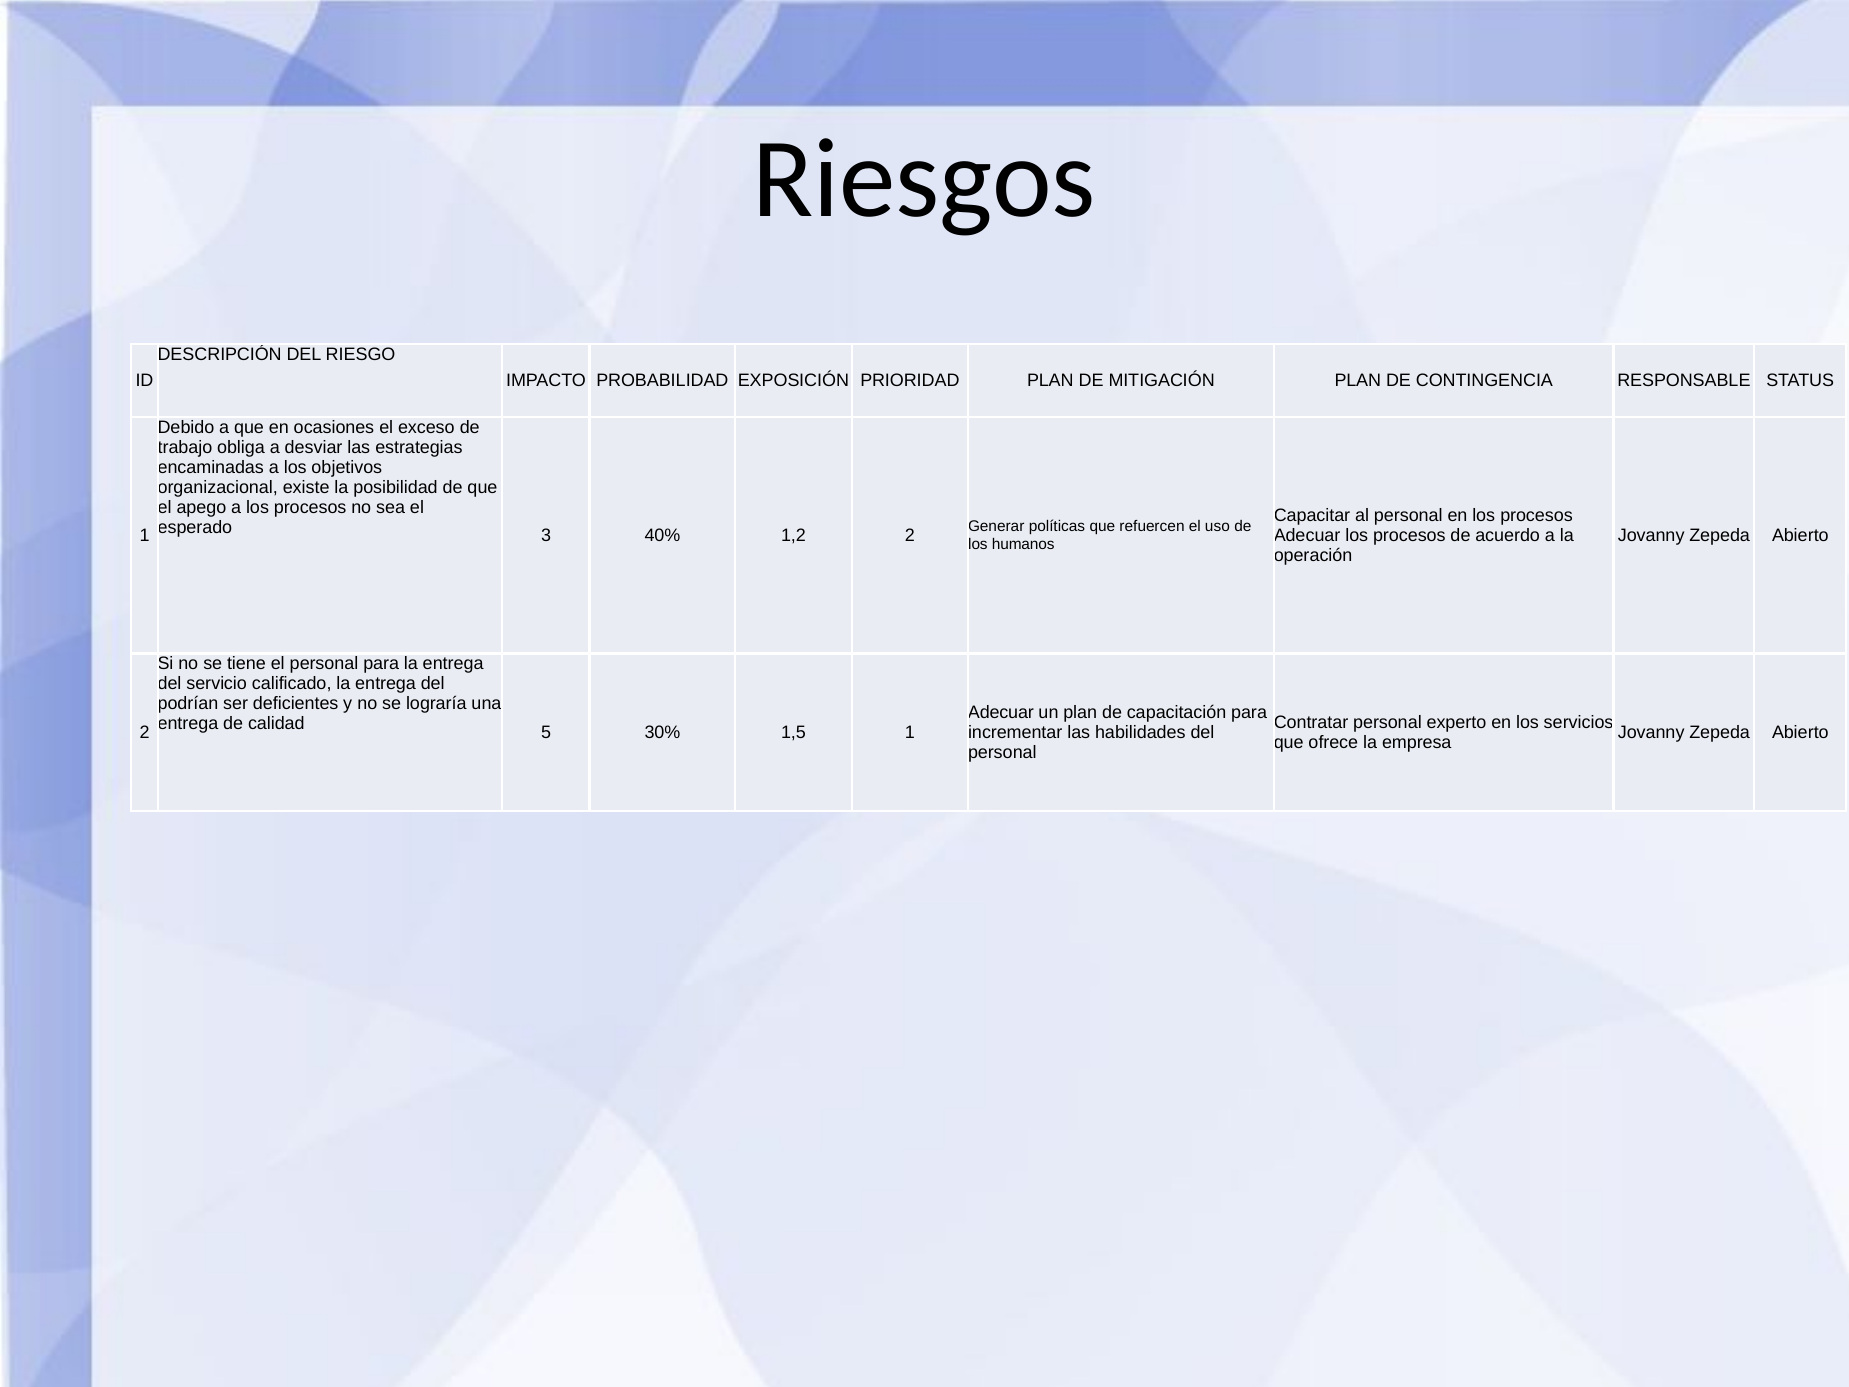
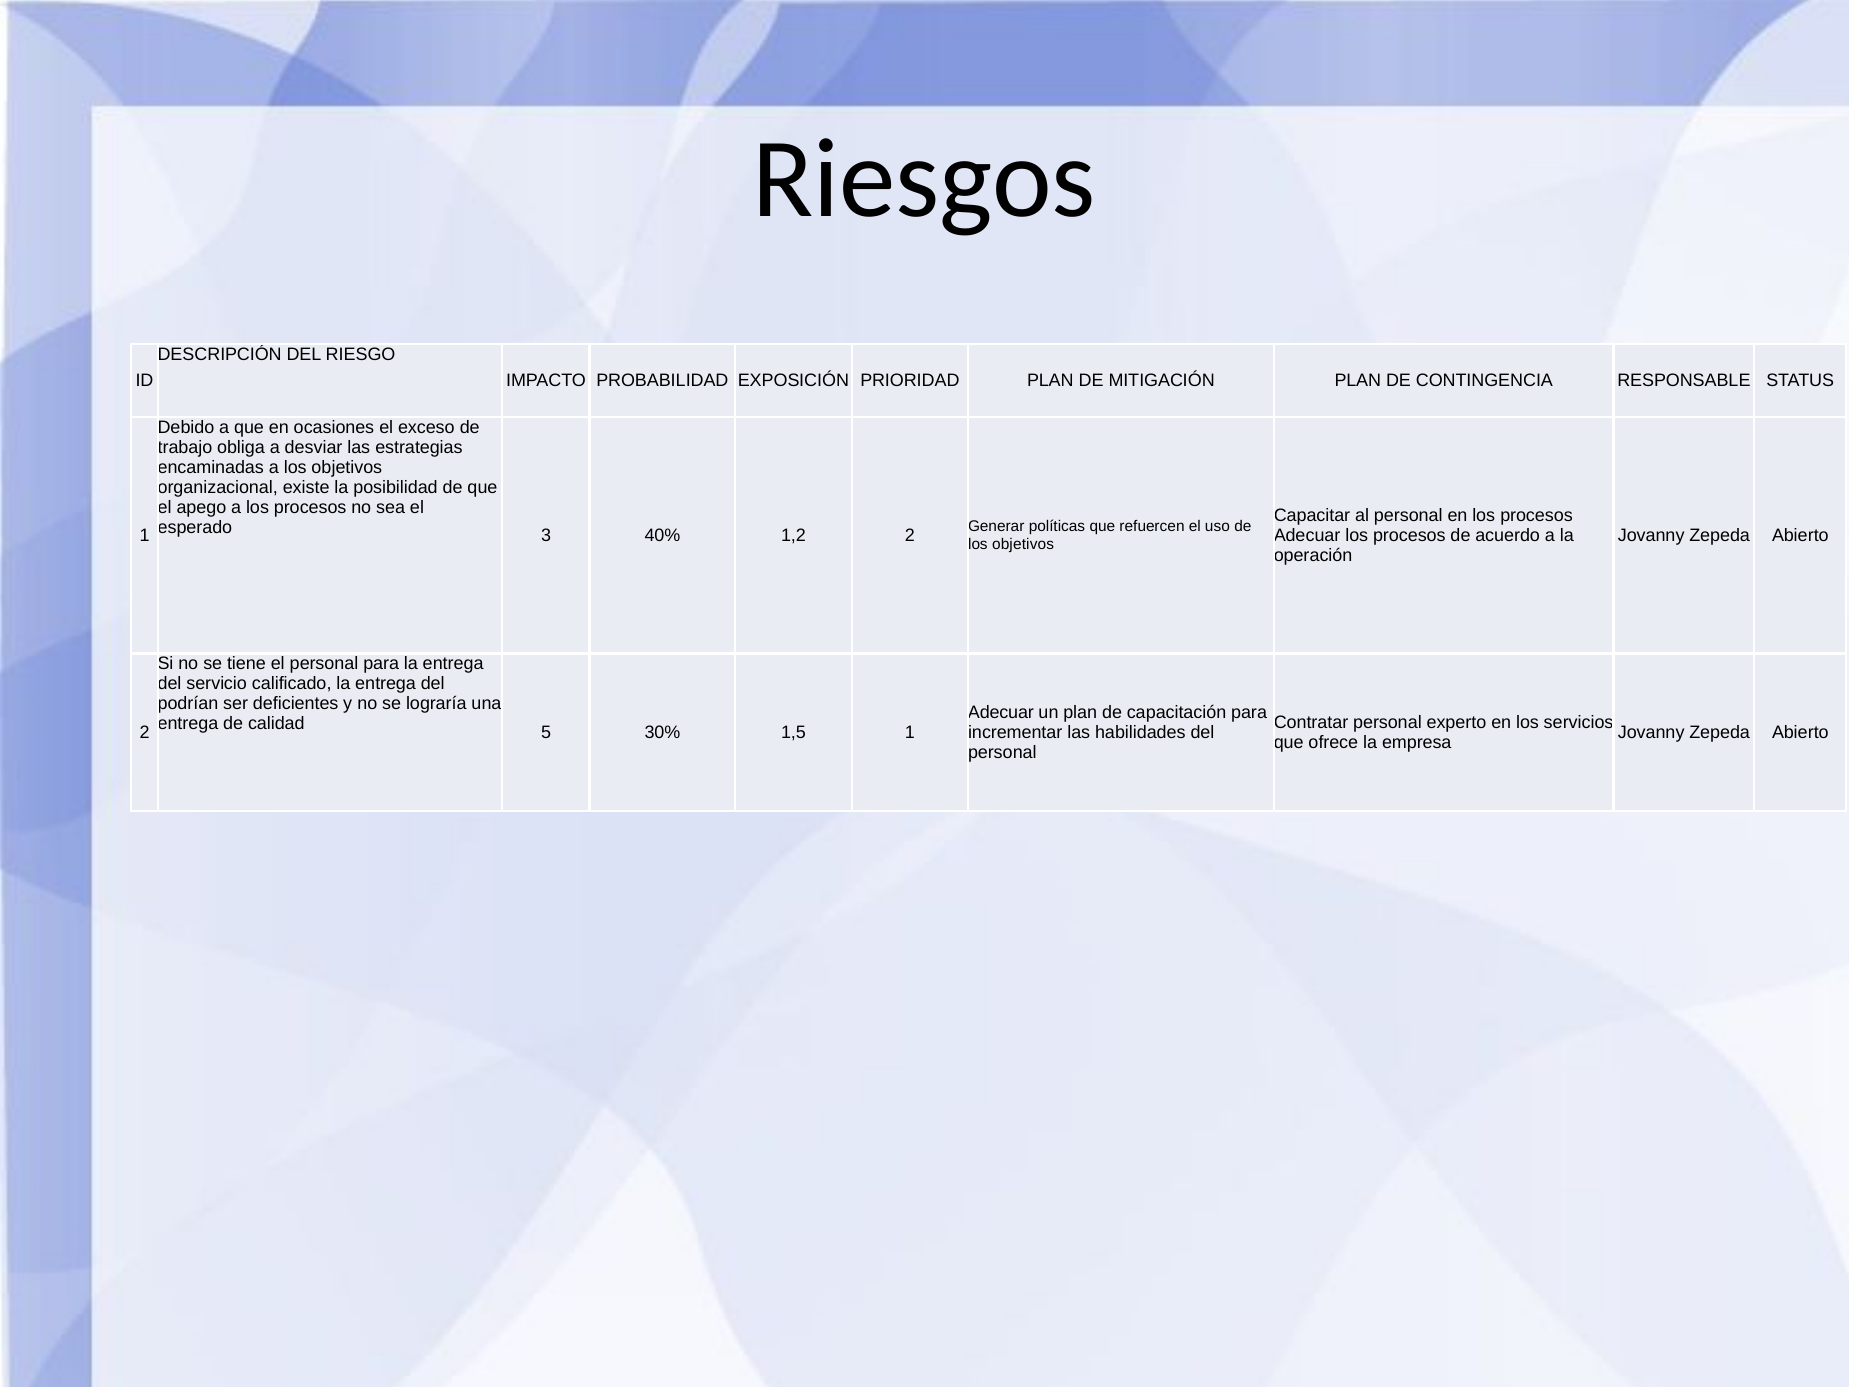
humanos: humanos -> objetivos (1023, 544)
